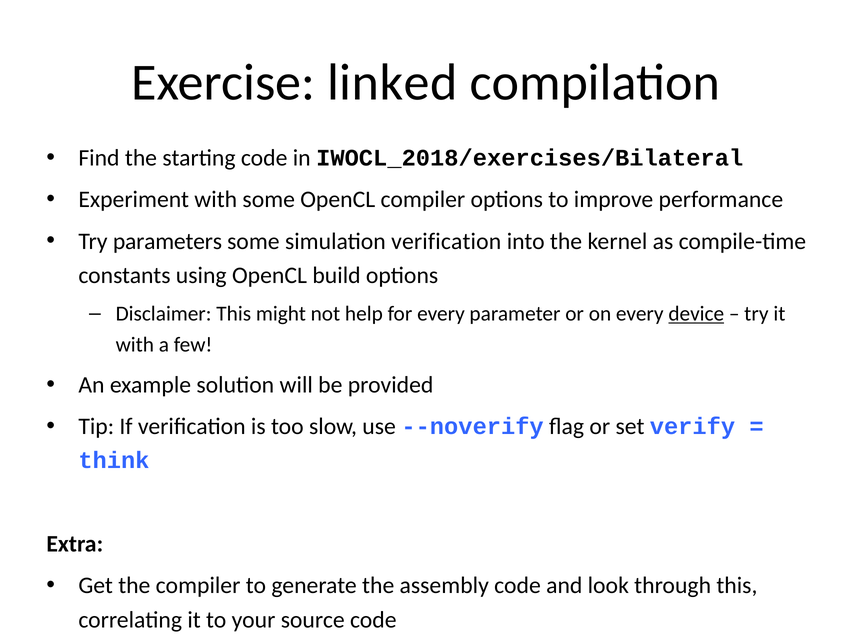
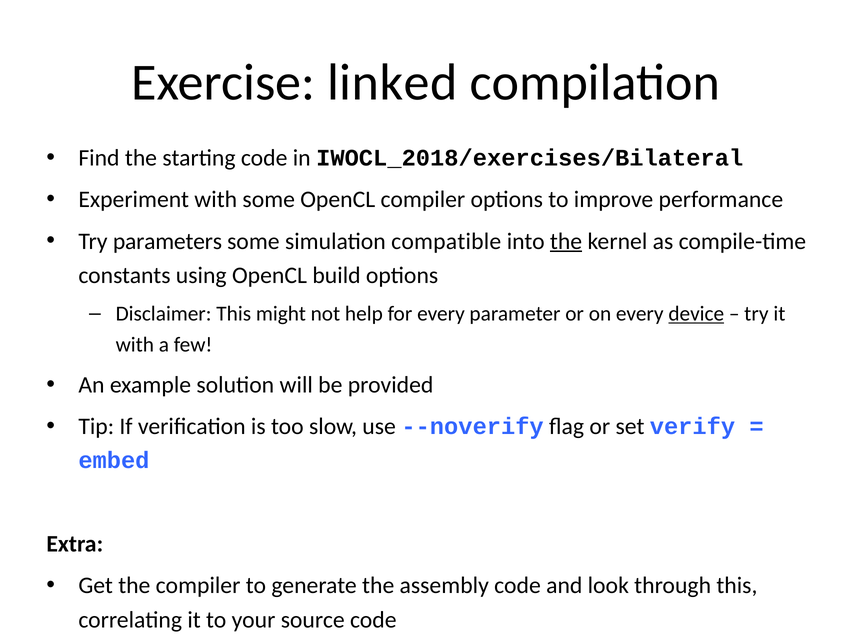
simulation verification: verification -> compatible (446, 241)
the underline: none -> present (566, 241)
think: think -> embed (114, 461)
